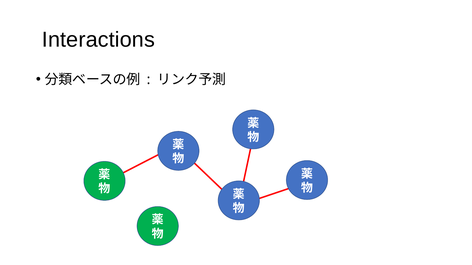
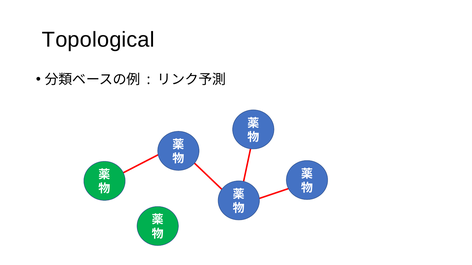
Interactions: Interactions -> Topological (98, 40)
